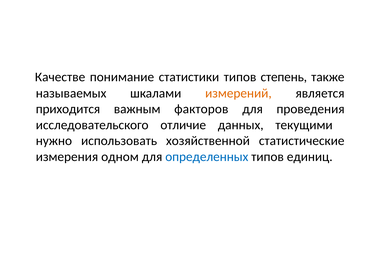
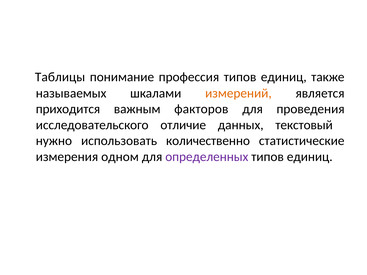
Качестве: Качестве -> Таблицы (60, 77)
статистики: статистики -> профессия (189, 77)
степень: степень -> единиц (284, 77)
текущими: текущими -> текстовый (304, 125)
хозяйственной: хозяйственной -> количественно (208, 141)
определенных colour: blue -> purple (207, 157)
